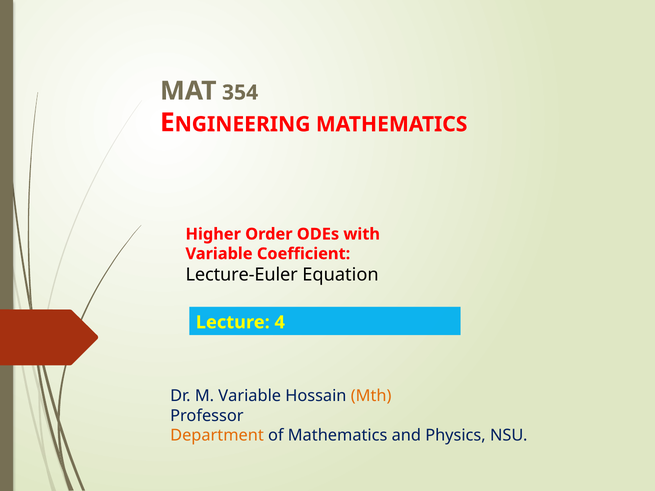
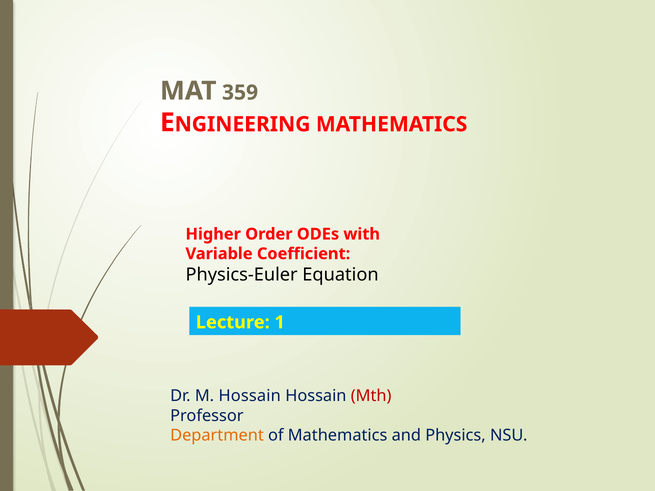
354: 354 -> 359 (240, 93)
Lecture-Euler: Lecture-Euler -> Physics-Euler (242, 275)
4: 4 -> 1 (280, 322)
M Variable: Variable -> Hossain (250, 396)
Mth colour: orange -> red (371, 396)
